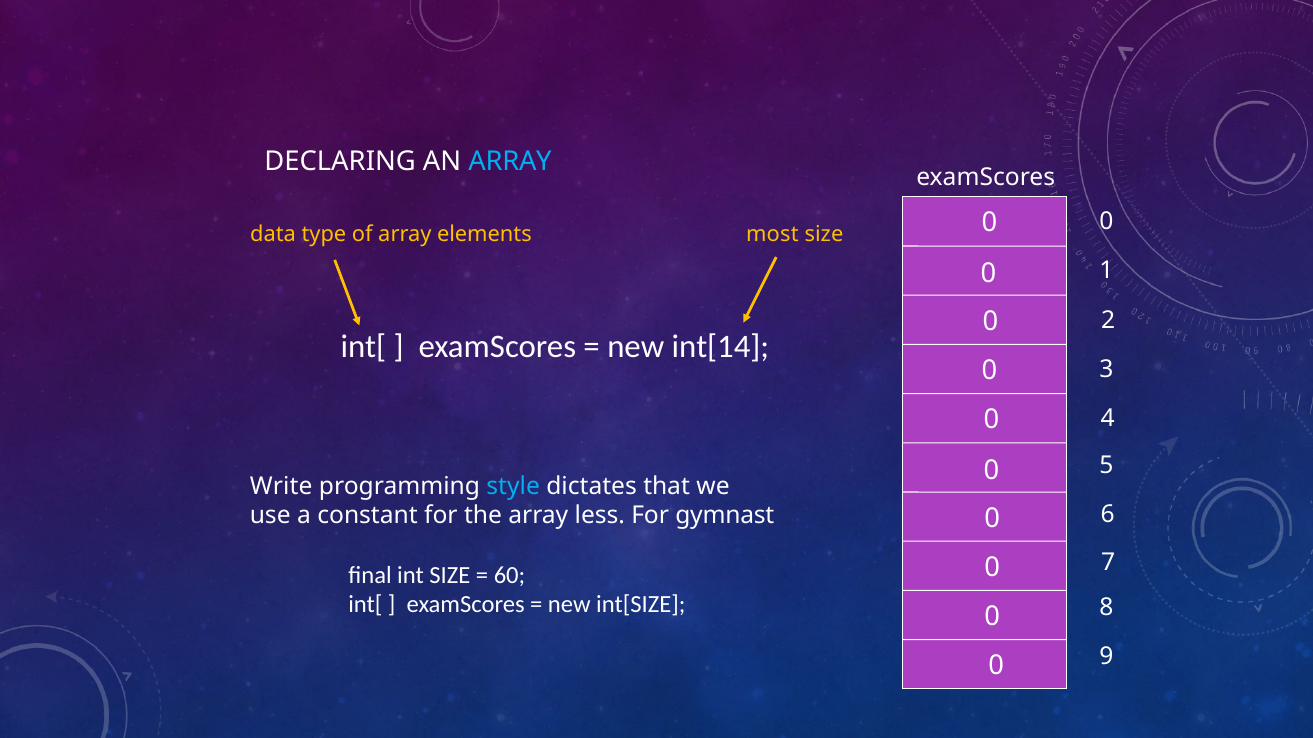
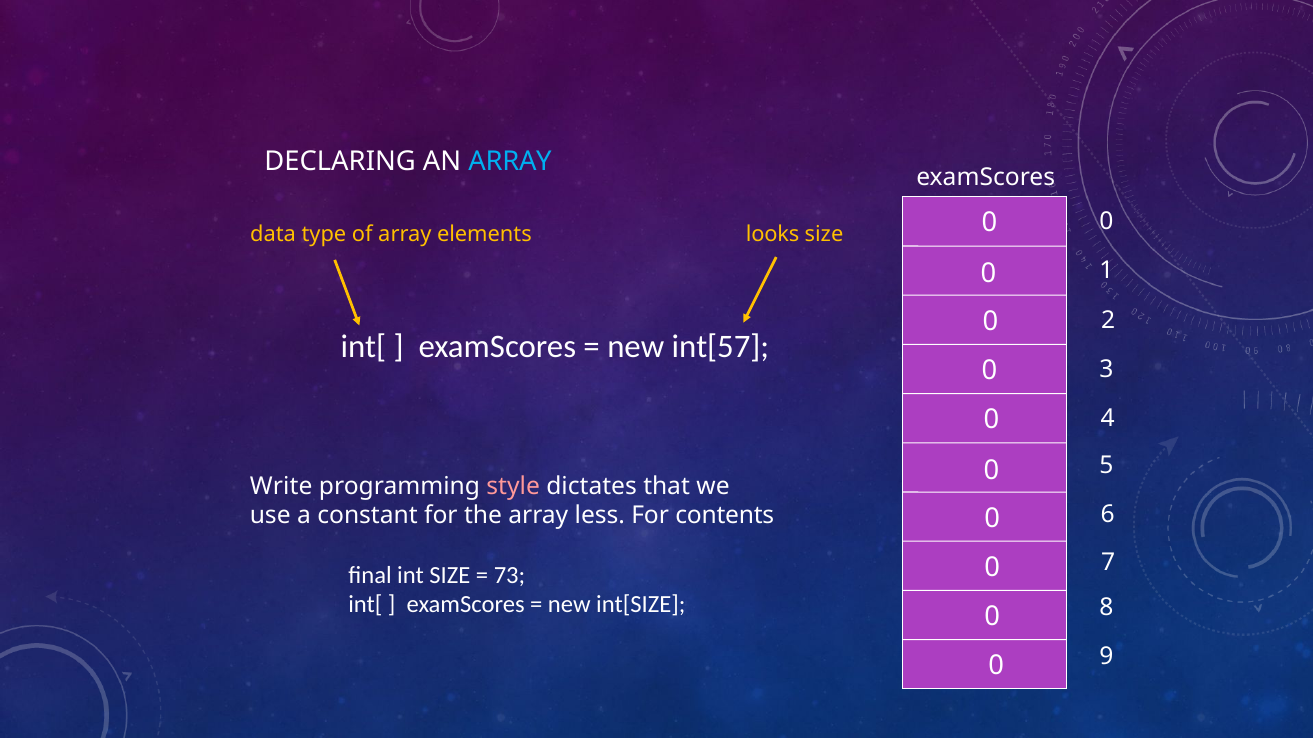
most: most -> looks (773, 234)
int[14: int[14 -> int[57 (720, 347)
style colour: light blue -> pink (513, 487)
gymnast: gymnast -> contents (725, 516)
60: 60 -> 73 (510, 575)
